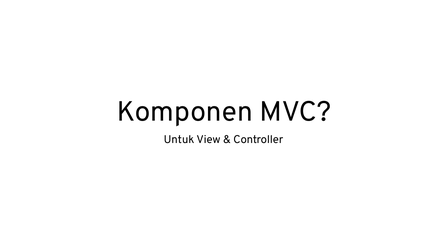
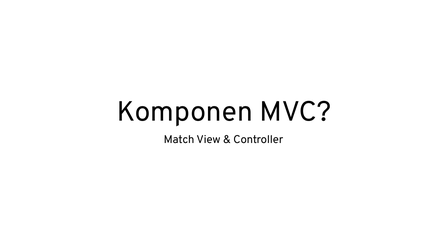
Untuk: Untuk -> Match (179, 140)
